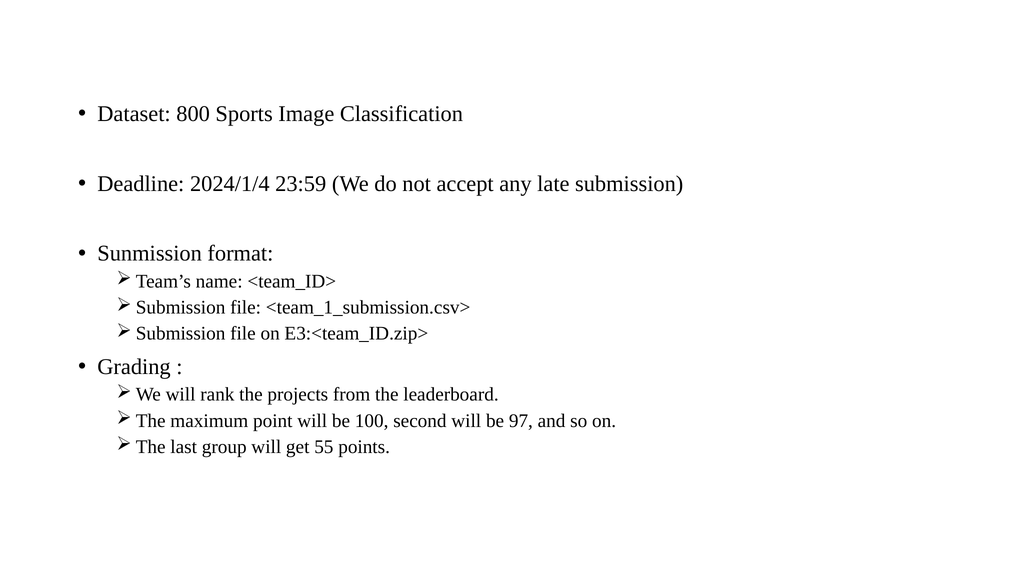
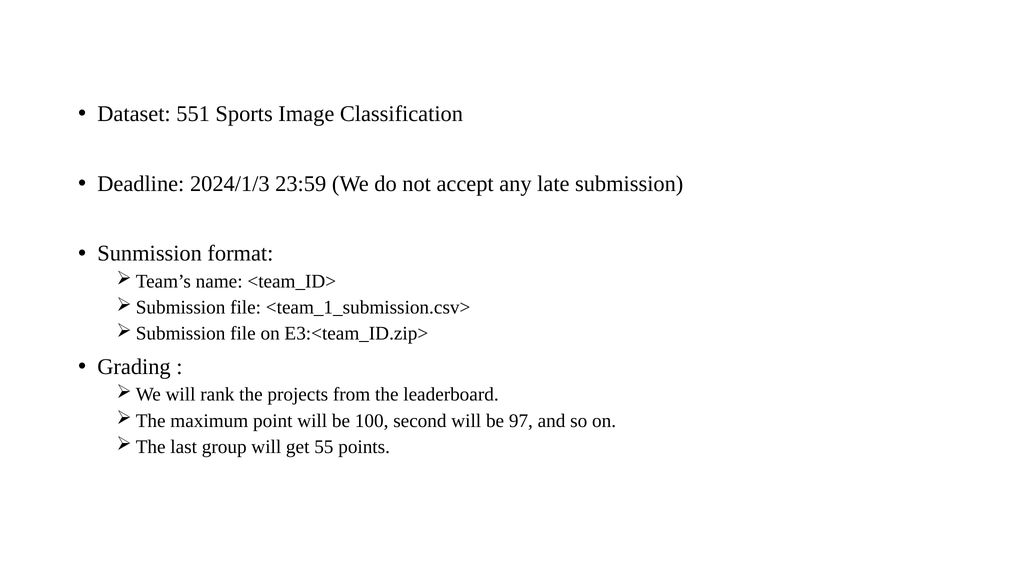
800: 800 -> 551 (193, 114)
2024/1/4: 2024/1/4 -> 2024/1/3 (230, 184)
